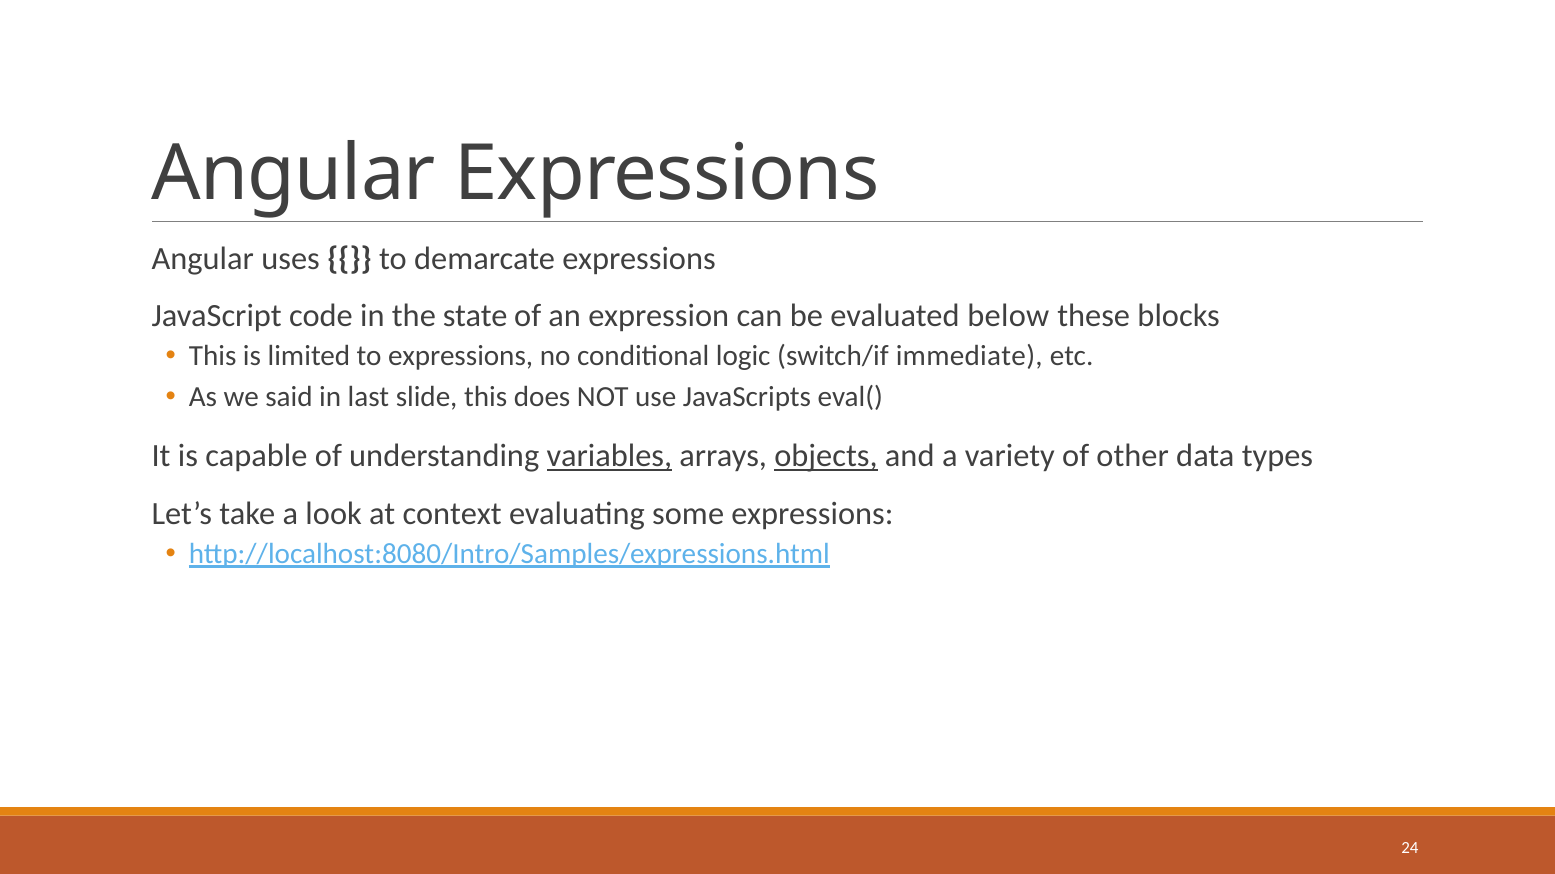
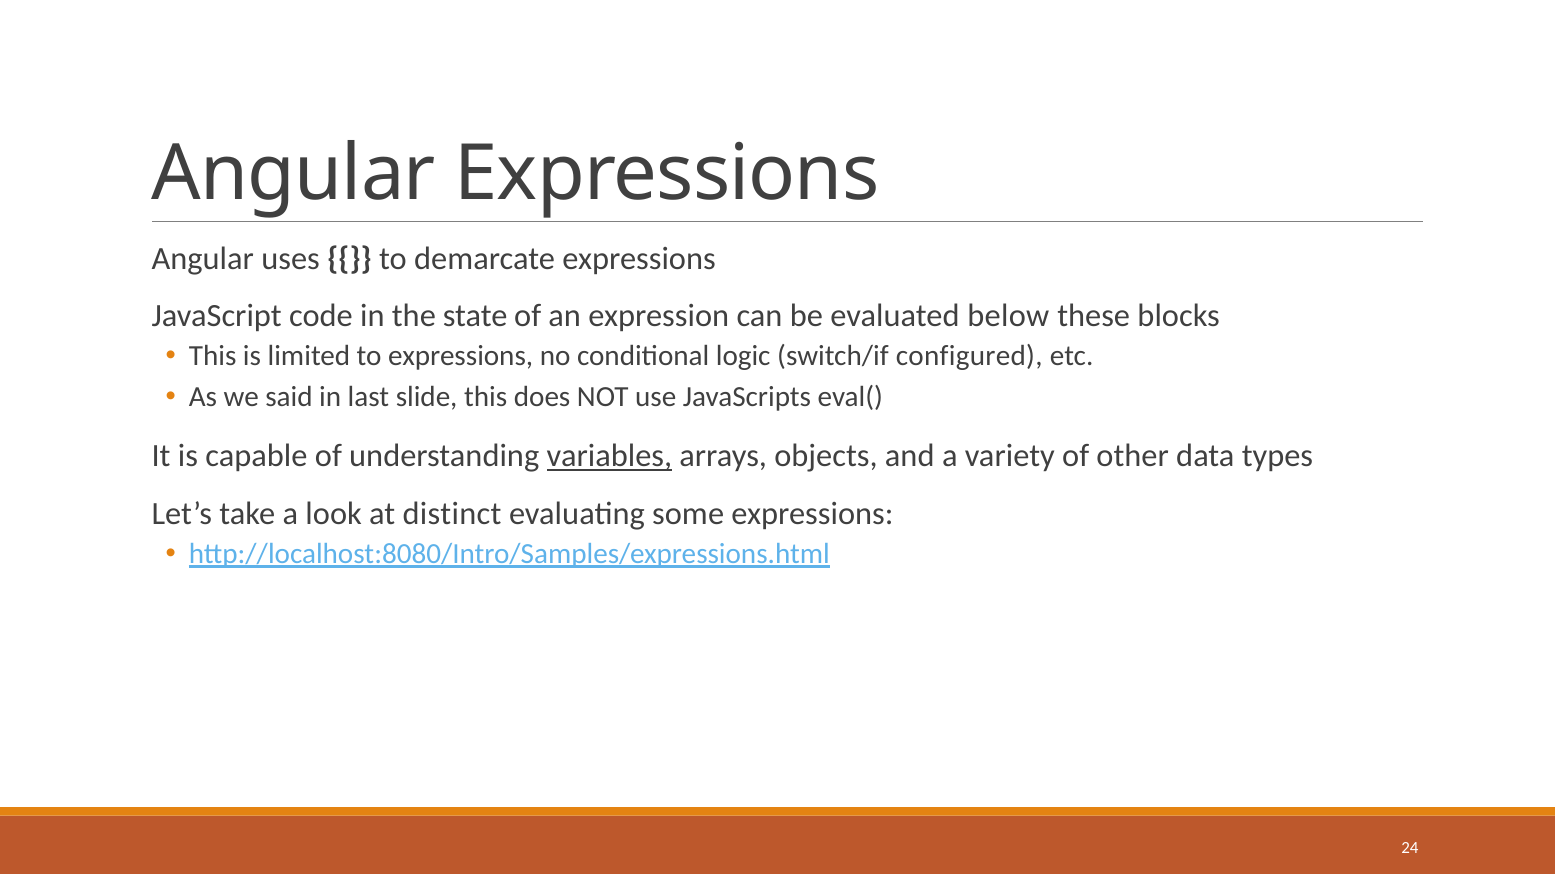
immediate: immediate -> configured (969, 356)
objects underline: present -> none (826, 456)
context: context -> distinct (452, 514)
